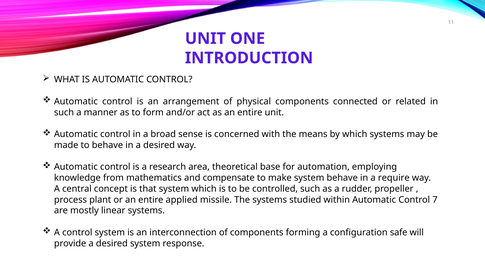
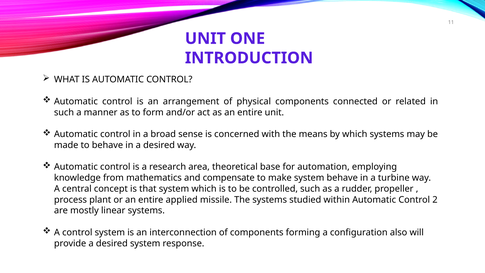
require: require -> turbine (394, 178)
7: 7 -> 2 (435, 200)
safe: safe -> also (399, 232)
